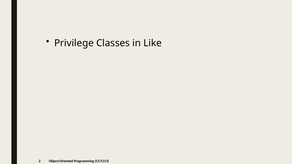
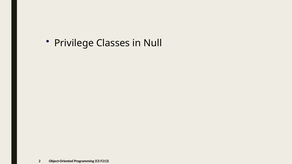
Like: Like -> Null (153, 43)
